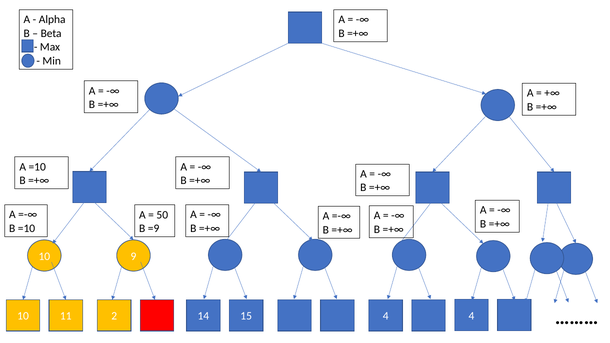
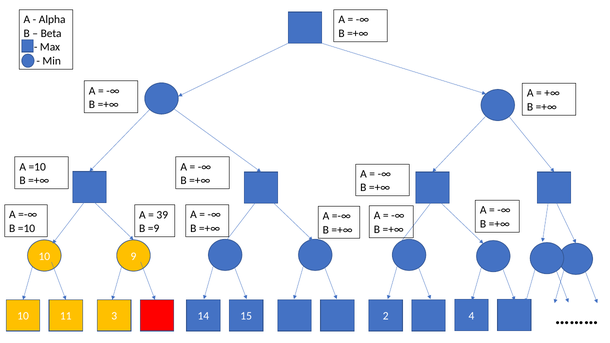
50: 50 -> 39 (162, 215)
2: 2 -> 3 (114, 316)
14 4: 4 -> 2 (386, 316)
